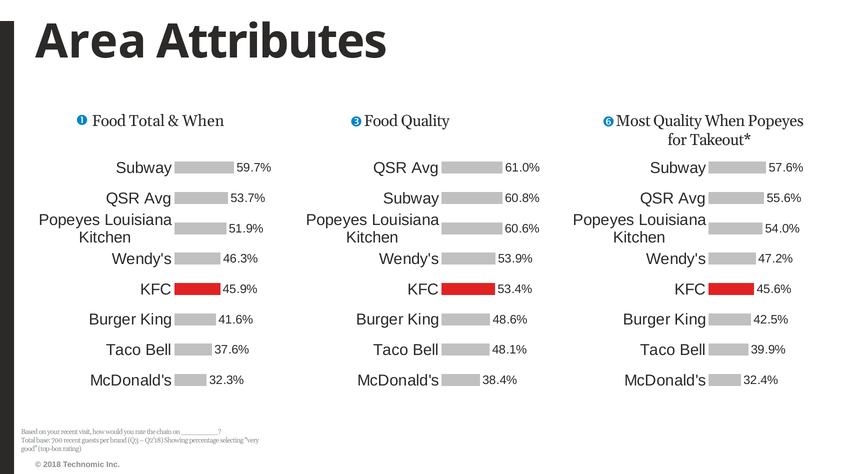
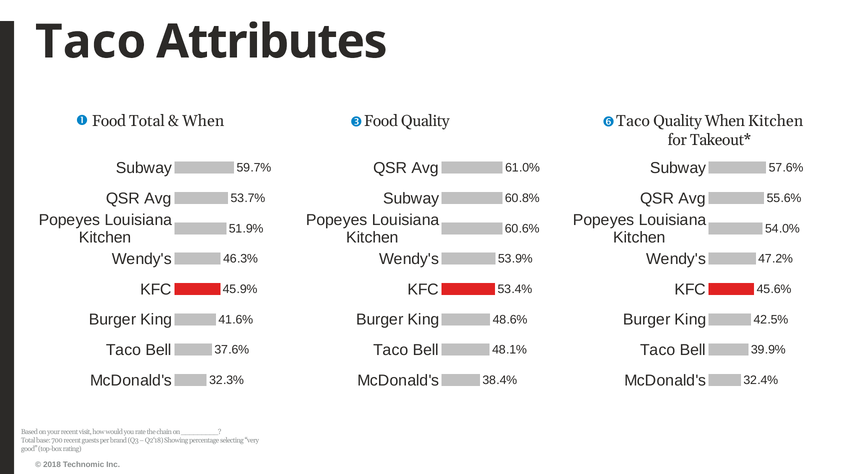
Area: Area -> Taco (91, 42)
Quality Most: Most -> Taco (633, 121)
When Popeyes: Popeyes -> Kitchen (776, 121)
